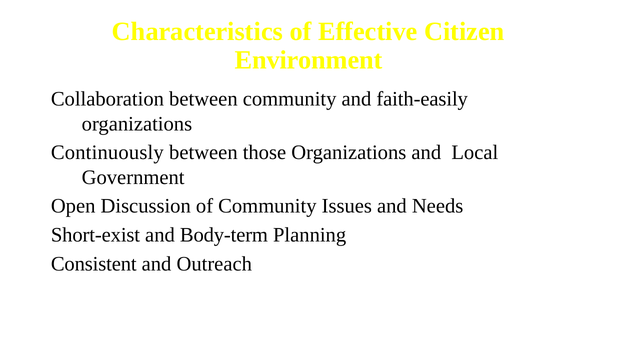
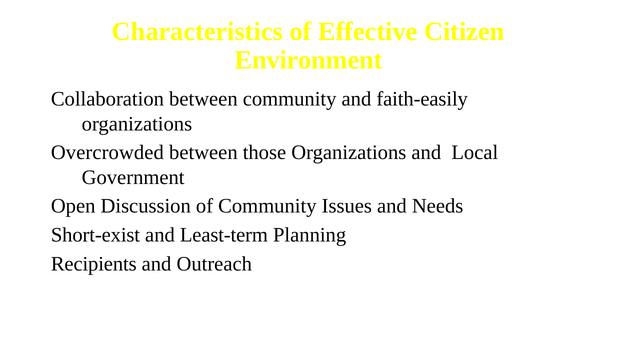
Continuously: Continuously -> Overcrowded (107, 153)
Body-term: Body-term -> Least-term (224, 235)
Consistent: Consistent -> Recipients (94, 264)
